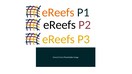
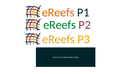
eReefs colour: black -> green (60, 25)
